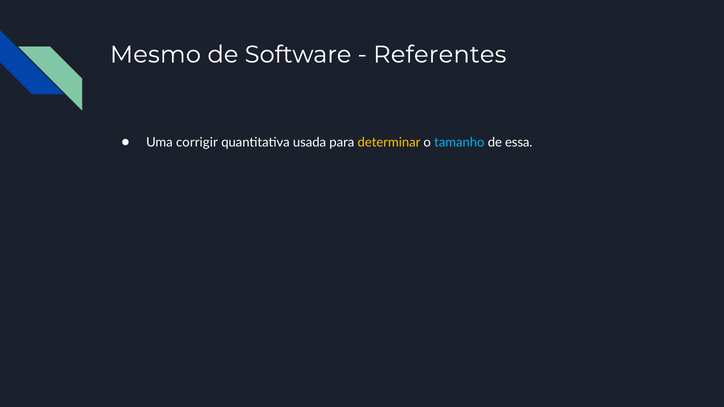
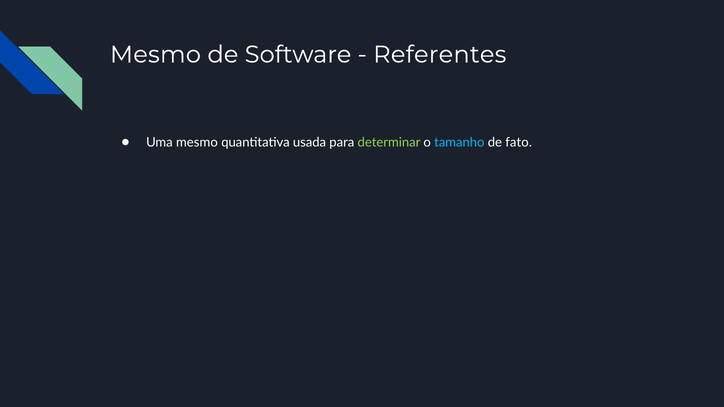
Uma corrigir: corrigir -> mesmo (197, 142)
determinar colour: yellow -> light green (389, 142)
essa: essa -> fato (519, 142)
